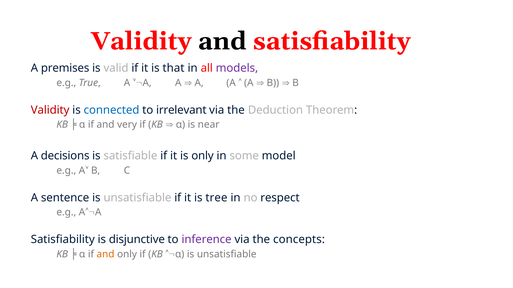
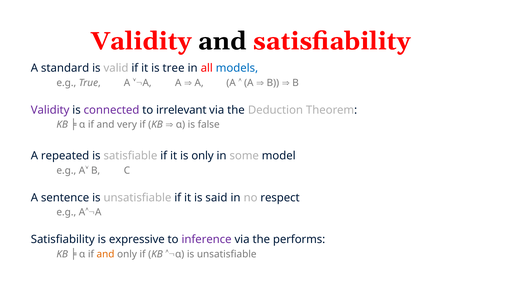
premises: premises -> standard (65, 68)
that: that -> tree (174, 68)
models colour: purple -> blue (237, 68)
Validity colour: red -> purple (50, 110)
connected colour: blue -> purple (112, 110)
near: near -> false (209, 125)
decisions: decisions -> repeated (65, 156)
tree: tree -> said (216, 198)
disjunctive: disjunctive -> expressive (137, 240)
concepts: concepts -> performs (299, 240)
